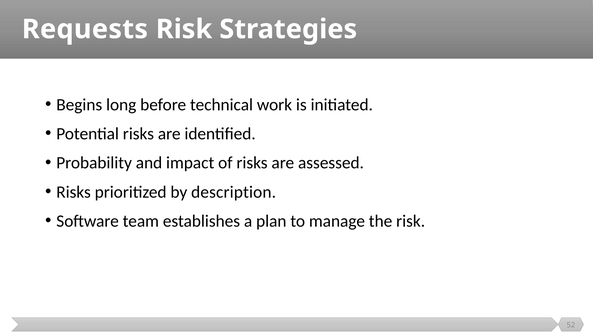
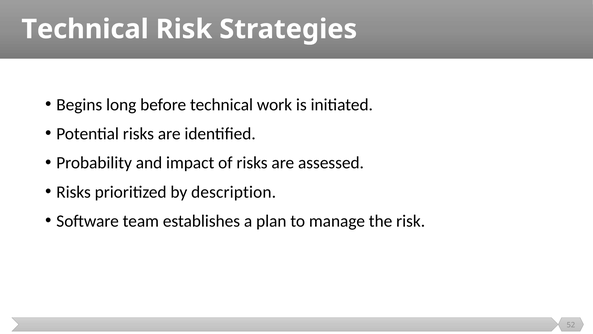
Requests: Requests -> Technical (85, 29)
